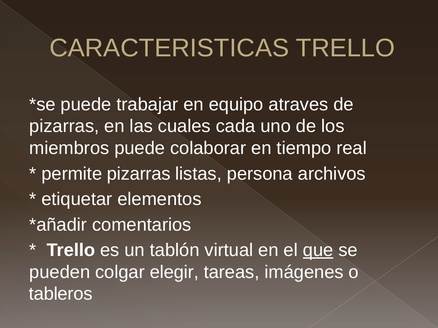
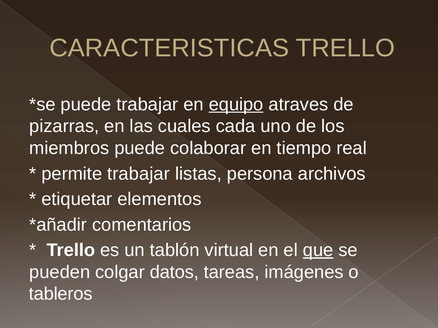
equipo underline: none -> present (236, 105)
permite pizarras: pizarras -> trabajar (139, 174)
elegir: elegir -> datos (174, 272)
